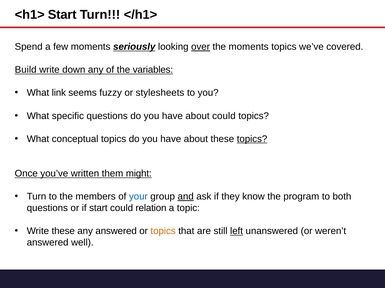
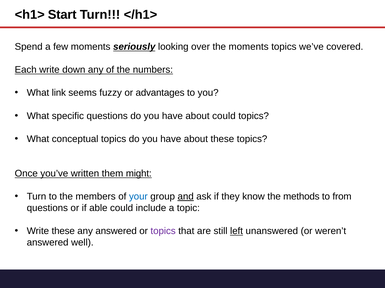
over underline: present -> none (201, 47)
Build: Build -> Each (26, 70)
variables: variables -> numbers (153, 70)
stylesheets: stylesheets -> advantages (160, 93)
topics underline: present -> none (252, 139)
program: program -> methods (301, 197)
both: both -> from (342, 197)
if start: start -> able (98, 209)
relation: relation -> include (151, 209)
topics colour: orange -> purple (163, 232)
